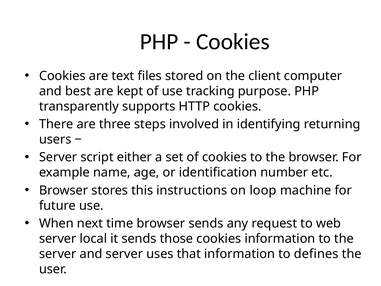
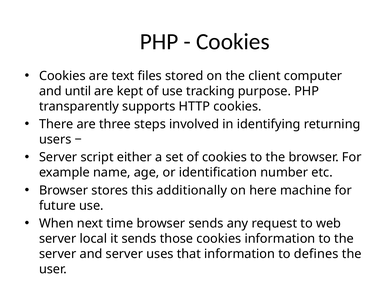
best: best -> until (78, 91)
instructions: instructions -> additionally (192, 190)
loop: loop -> here (263, 190)
